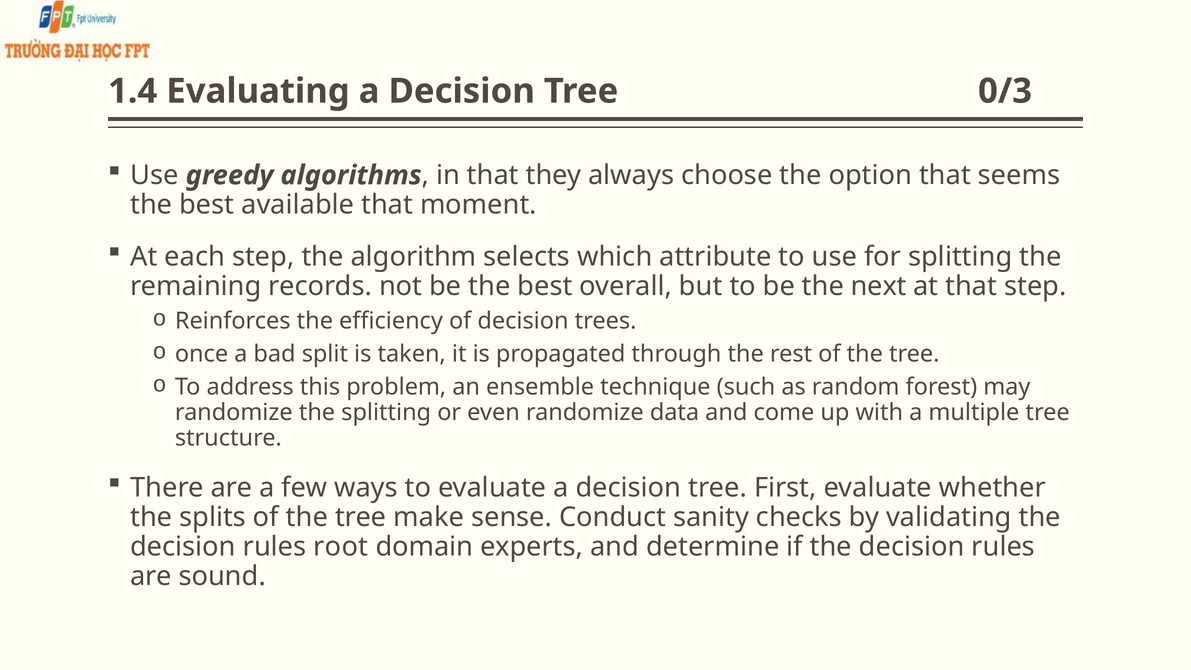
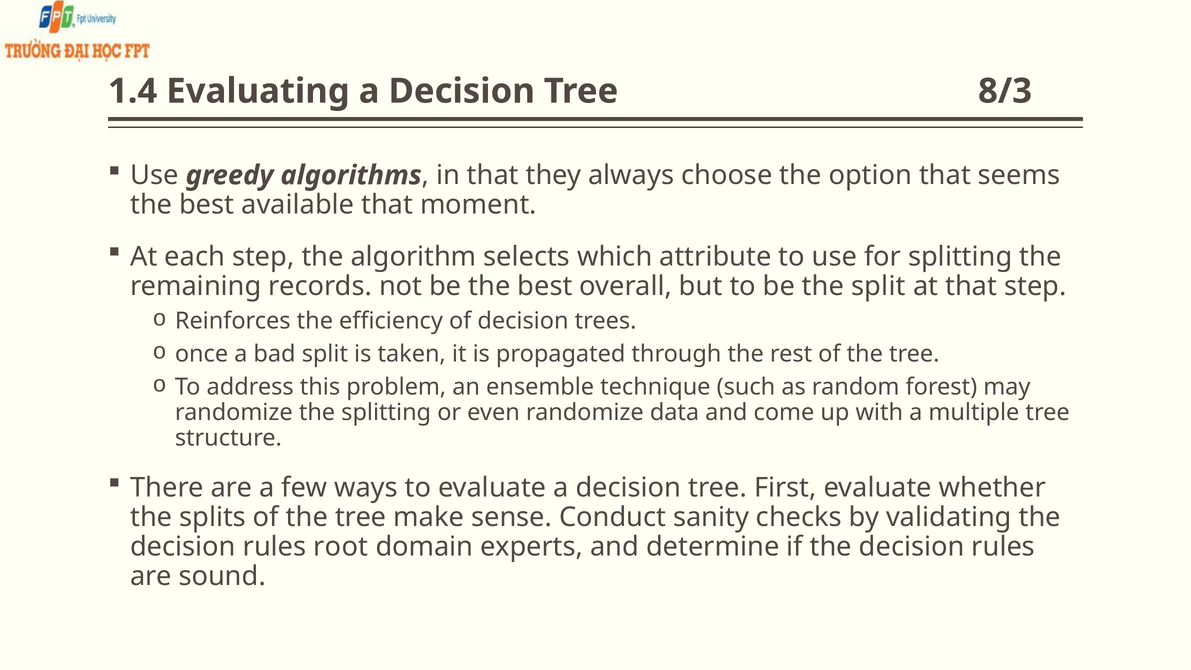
0/3: 0/3 -> 8/3 (1005, 91)
the next: next -> split (878, 286)
